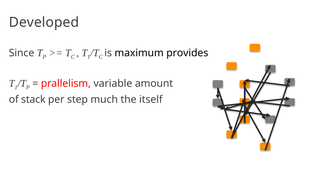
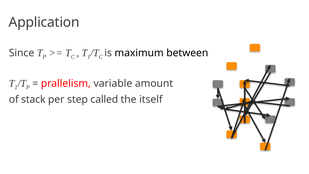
Developed: Developed -> Application (44, 22)
provides: provides -> between (187, 53)
much: much -> called (104, 99)
